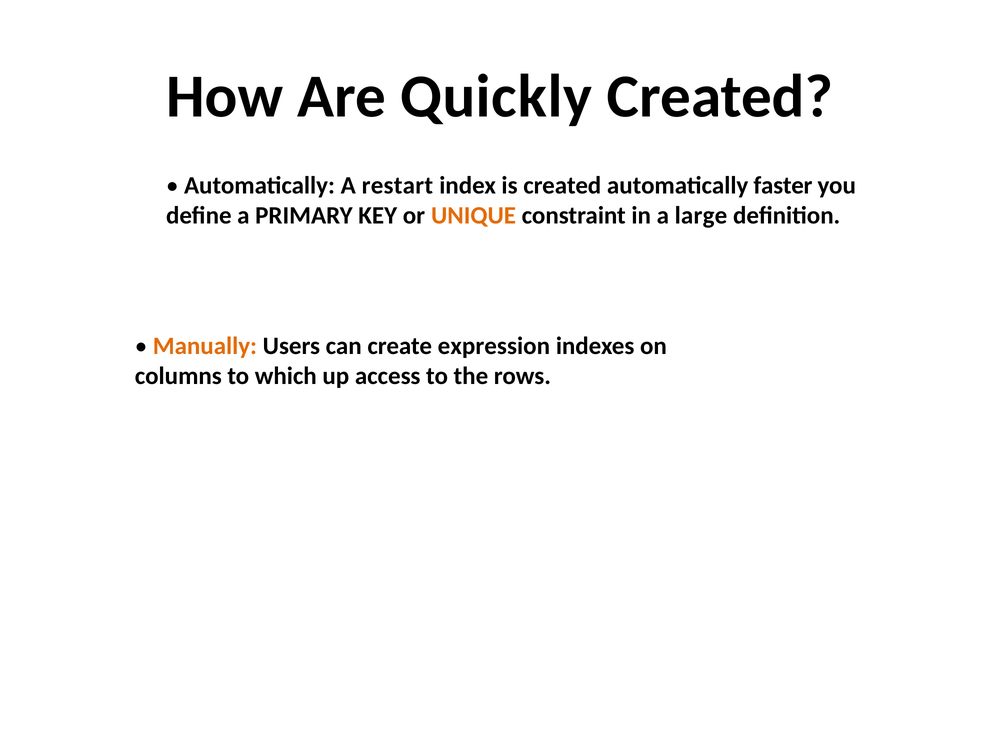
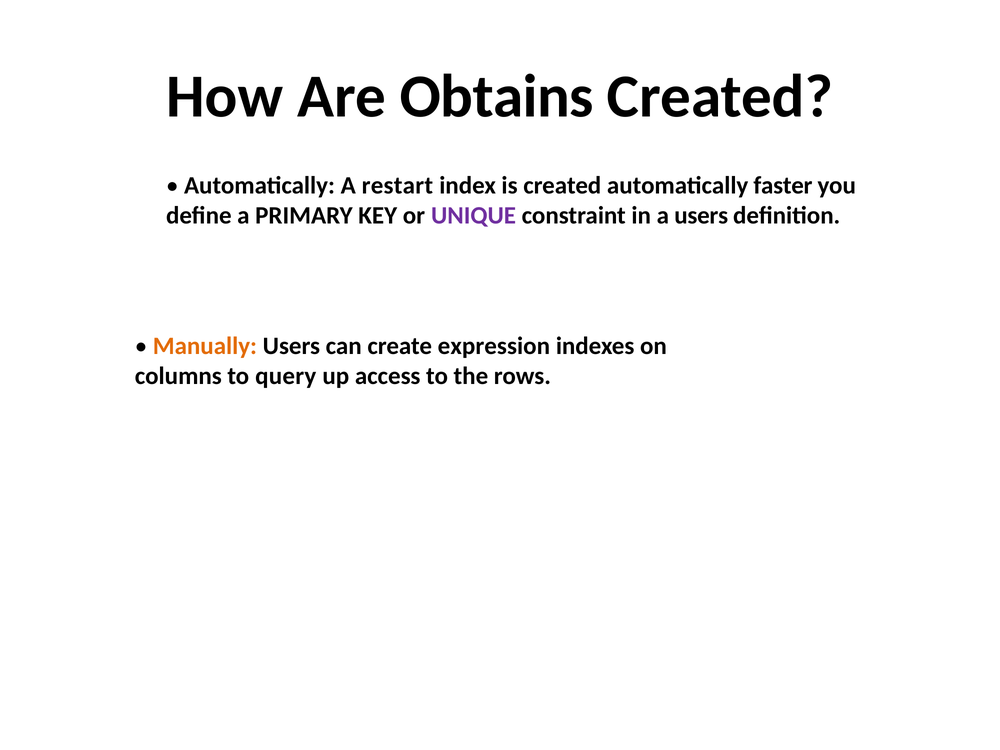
Quickly: Quickly -> Obtains (497, 97)
UNIQUE colour: orange -> purple (474, 216)
a large: large -> users (701, 216)
which: which -> query (286, 376)
